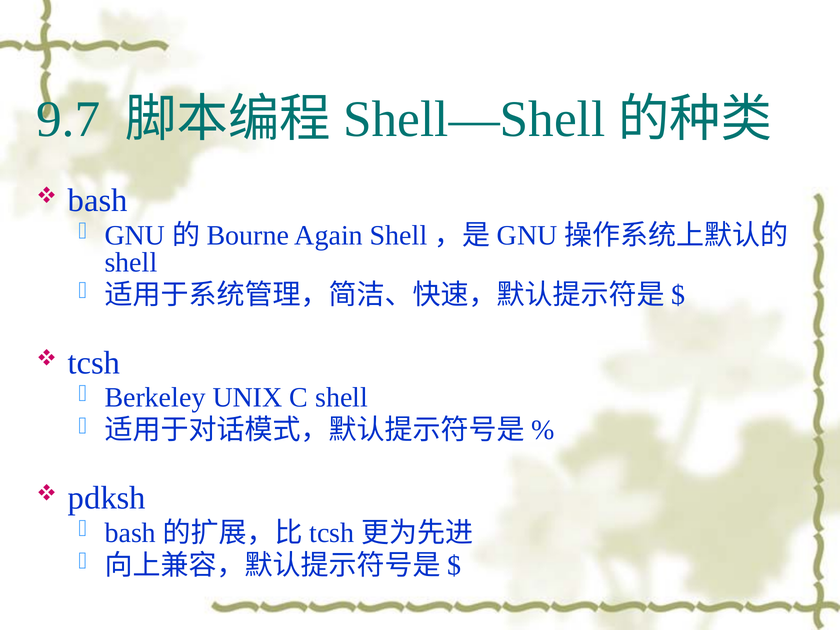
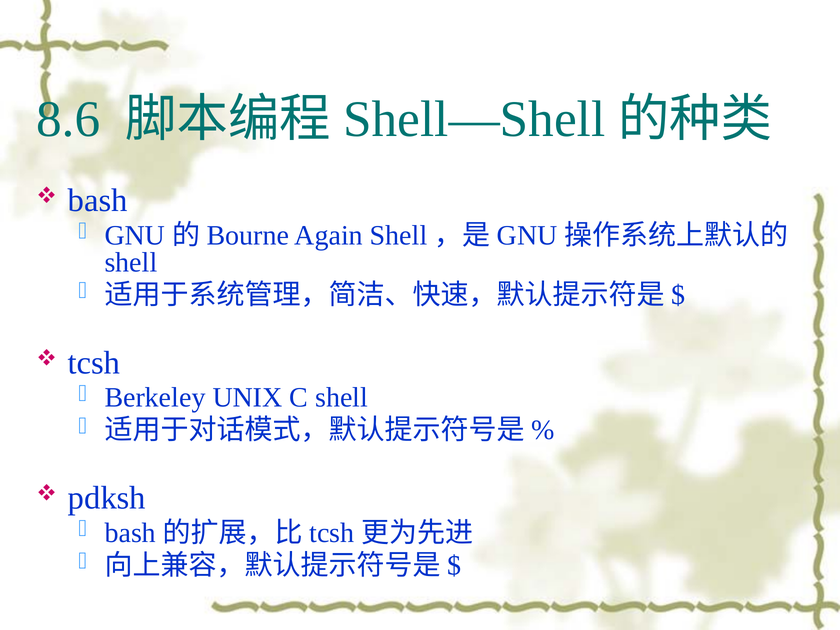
9.7: 9.7 -> 8.6 (68, 119)
